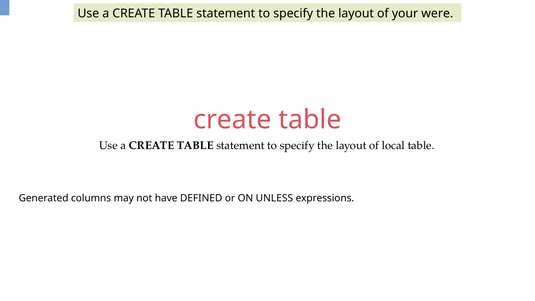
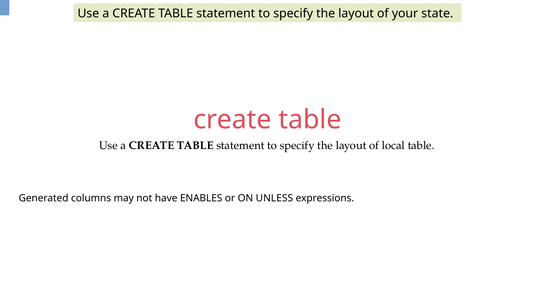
were: were -> state (437, 14)
DEFINED: DEFINED -> ENABLES (201, 198)
